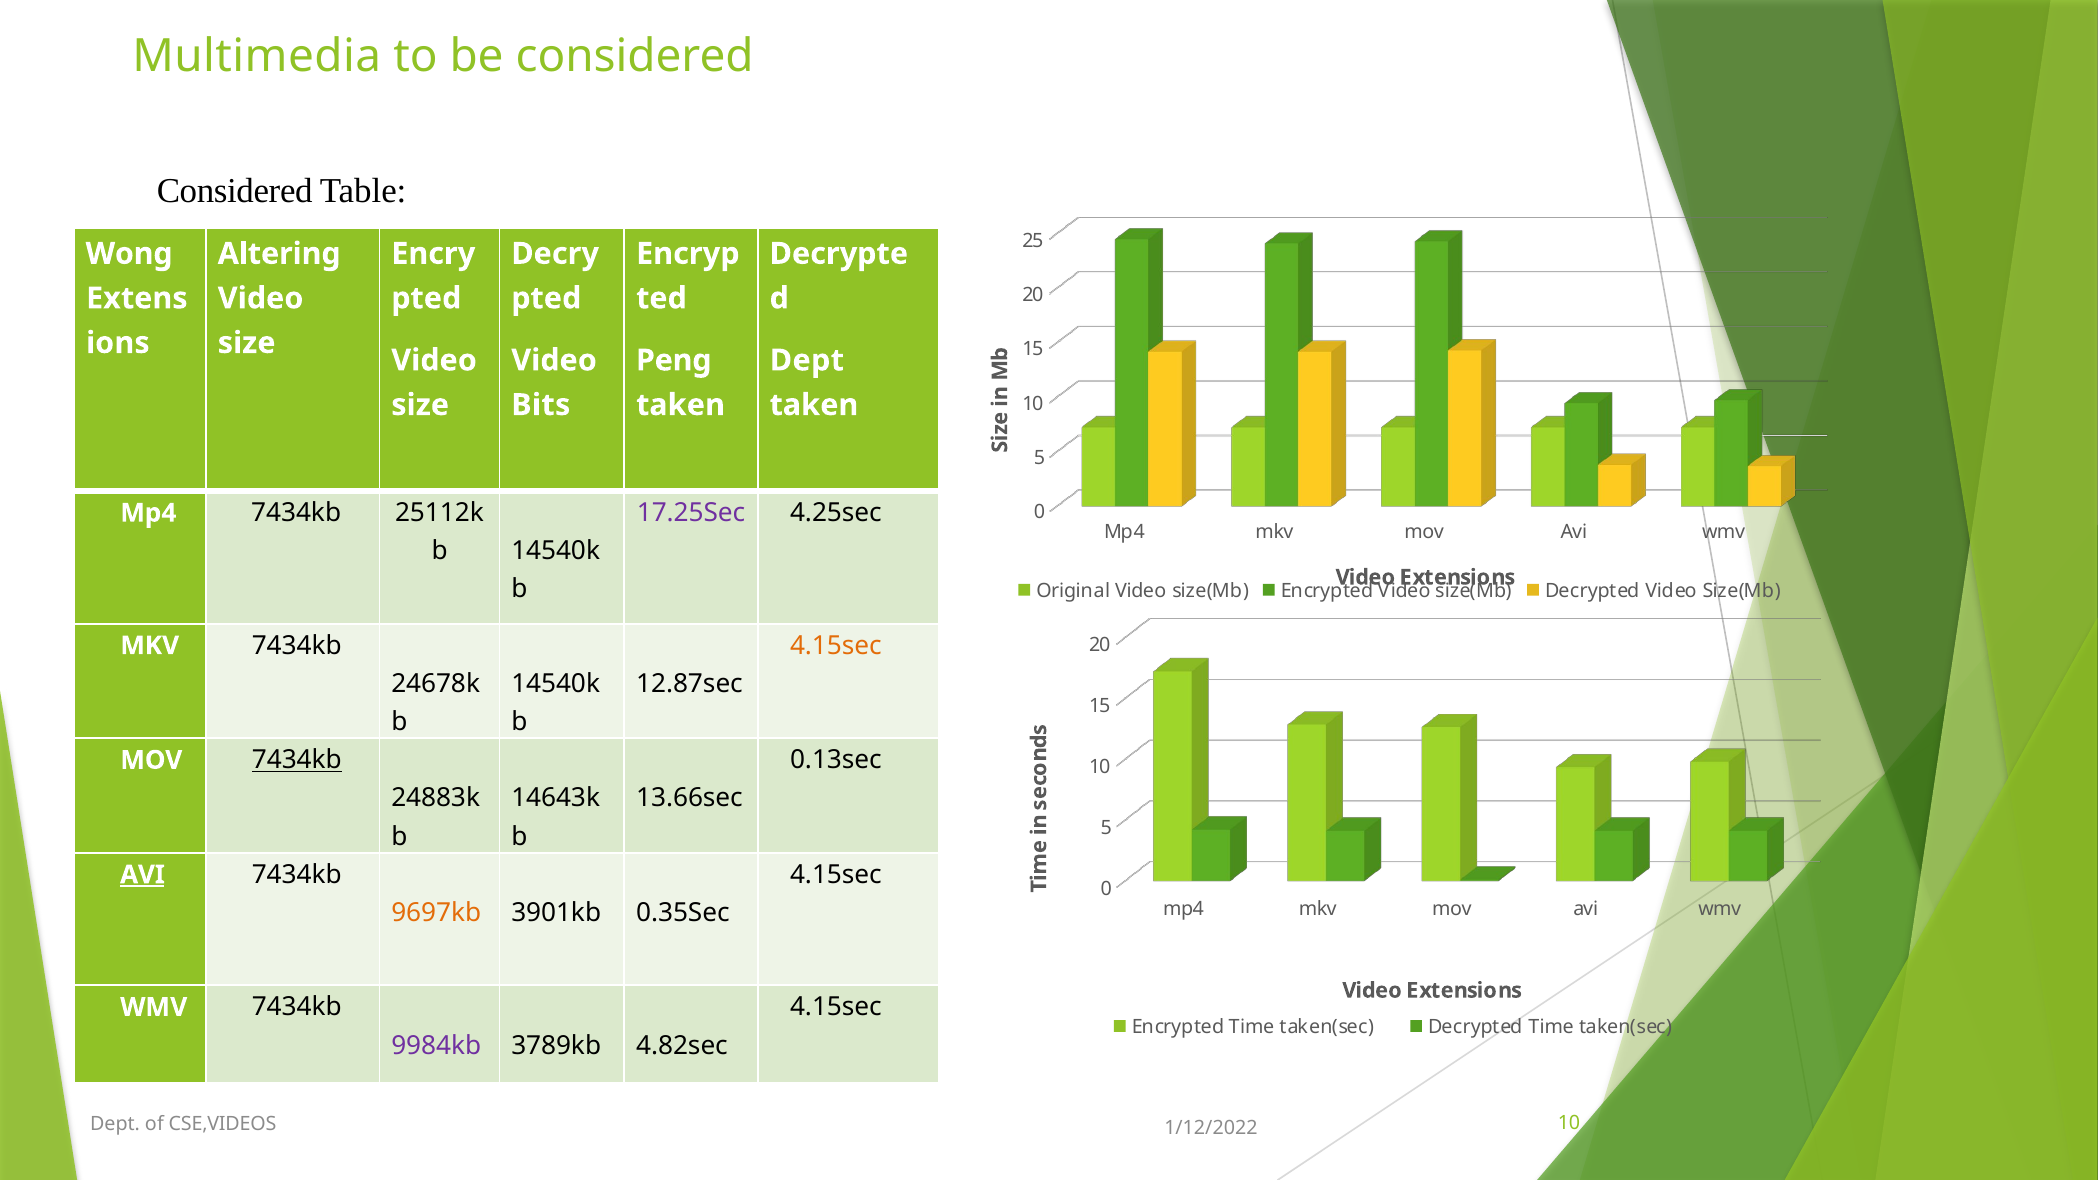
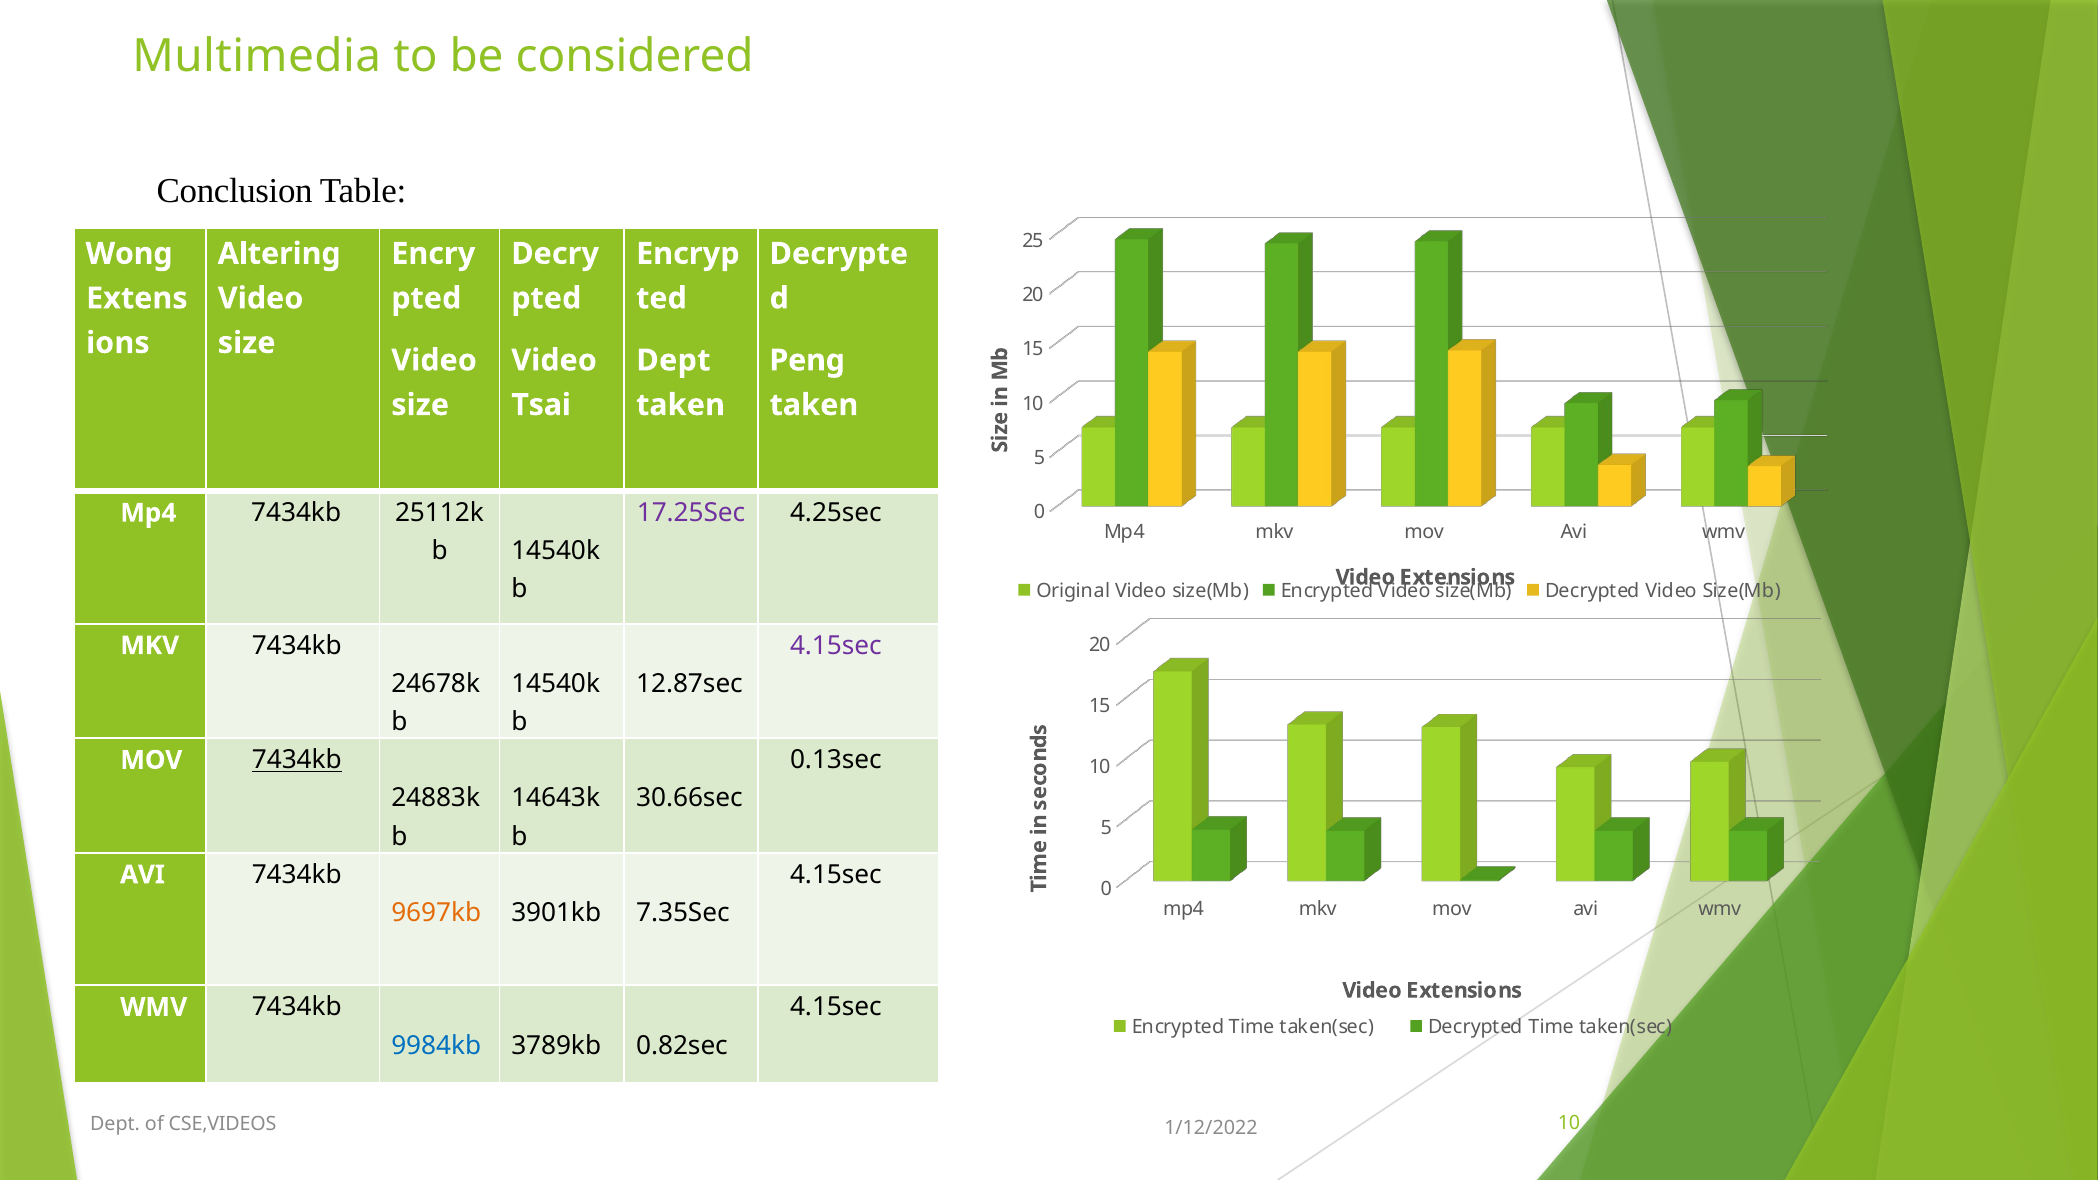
Considered: Considered -> Conclusion (235, 191)
Peng: Peng -> Dept (673, 360)
Dept: Dept -> Peng (807, 360)
Bits: Bits -> Tsai (541, 405)
4.15sec colour: orange -> purple (836, 646)
13.66sec: 13.66sec -> 30.66sec (689, 798)
AVI underline: present -> none (142, 875)
0.35Sec: 0.35Sec -> 7.35Sec (683, 913)
9984kb colour: purple -> blue (436, 1046)
4.82sec: 4.82sec -> 0.82sec (682, 1046)
